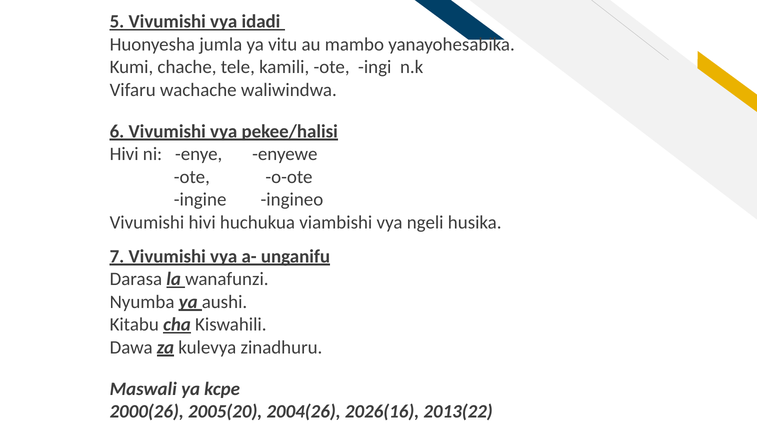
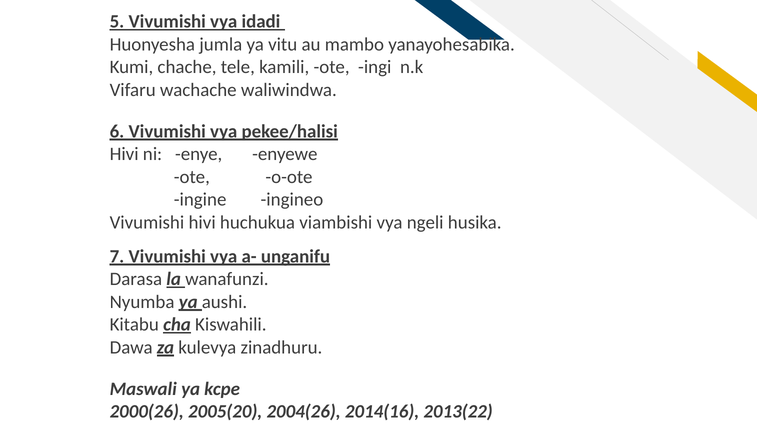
2026(16: 2026(16 -> 2014(16 (382, 412)
